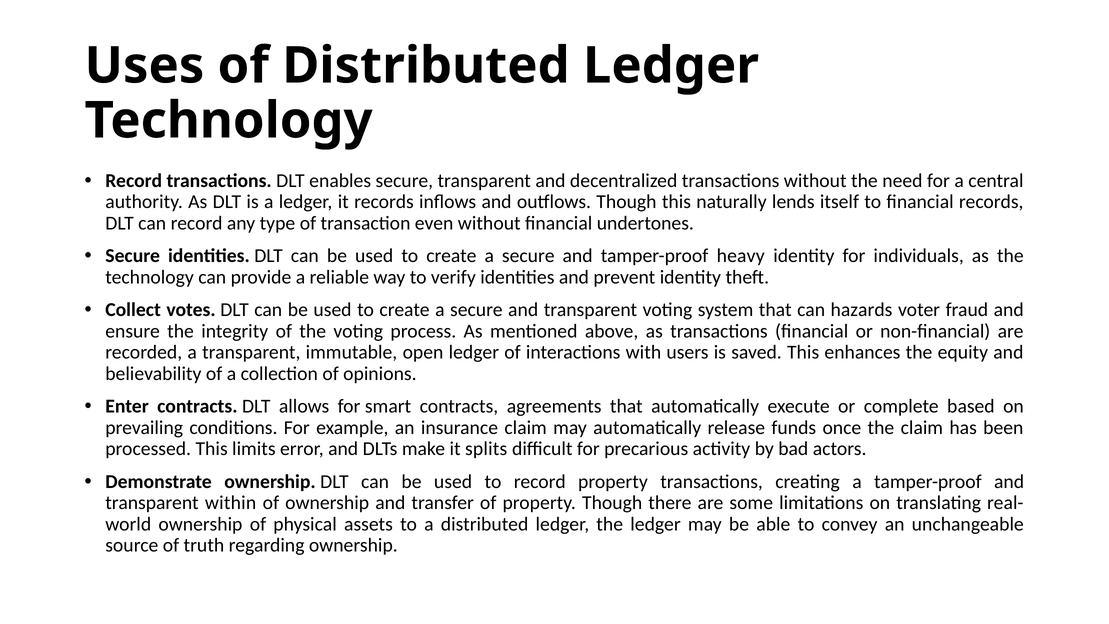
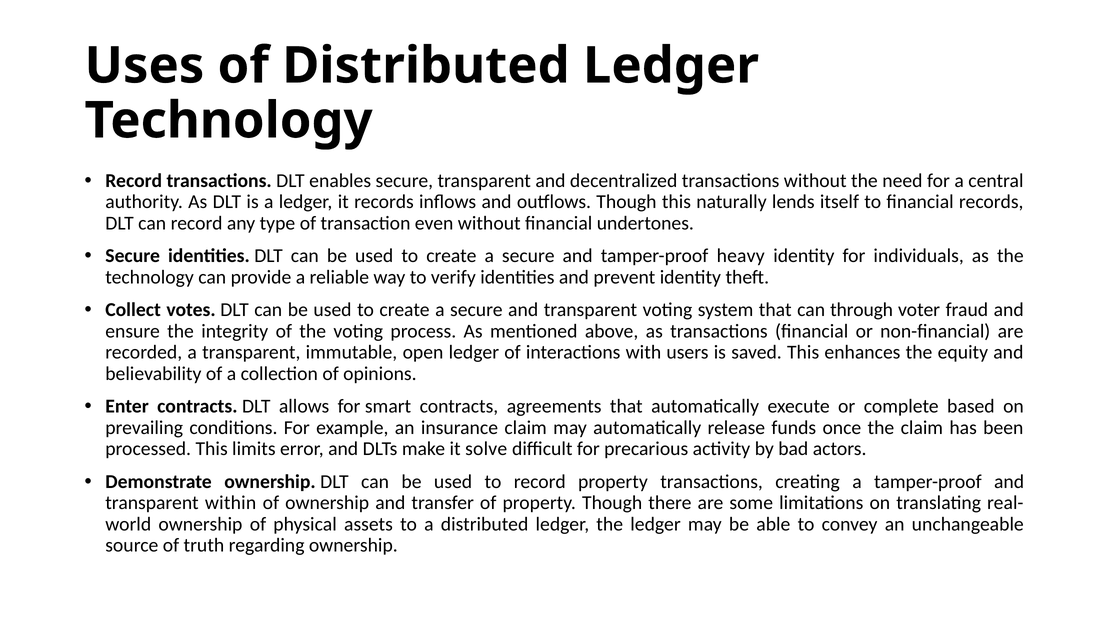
hazards: hazards -> through (862, 310)
splits: splits -> solve (486, 449)
